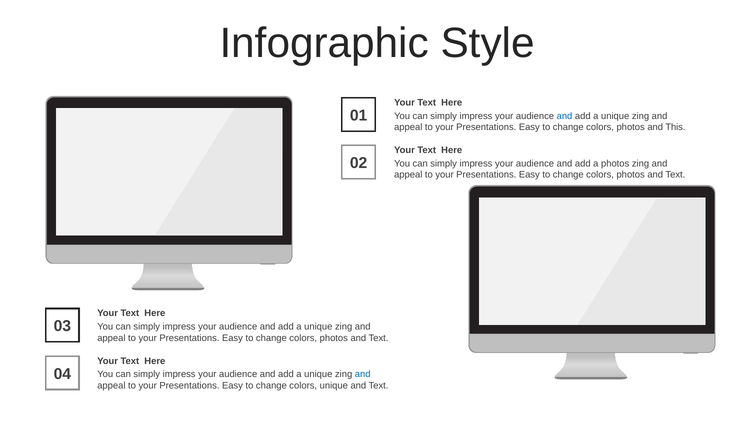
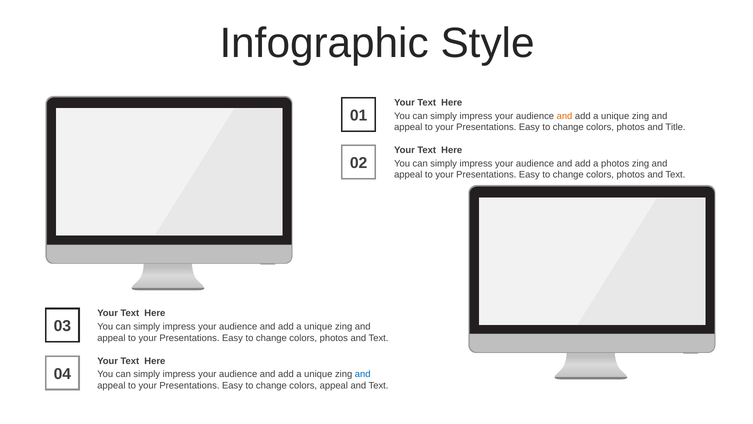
and colour: blue -> orange (565, 116)
This: This -> Title (675, 127)
colors unique: unique -> appeal (334, 385)
